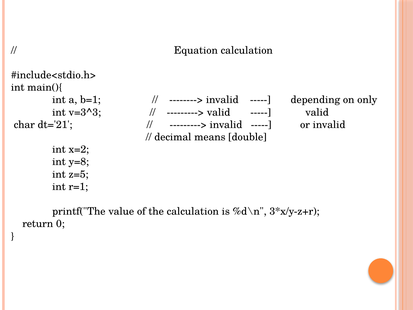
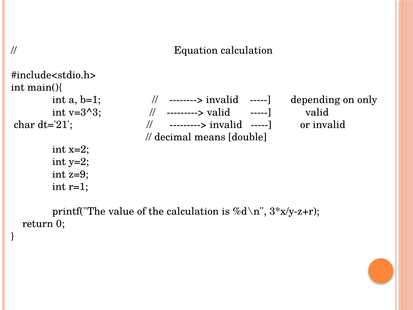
y=8: y=8 -> y=2 (79, 162)
z=5: z=5 -> z=9 (79, 174)
